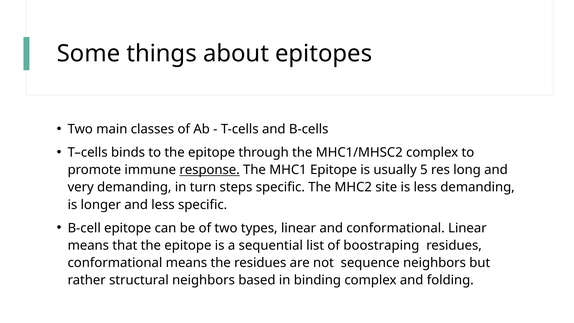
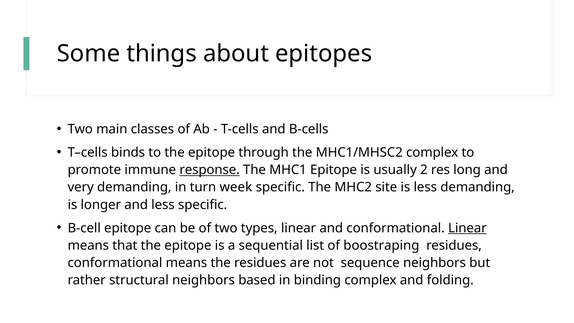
5: 5 -> 2 (424, 170)
steps: steps -> week (236, 187)
Linear underline: none -> present (467, 228)
